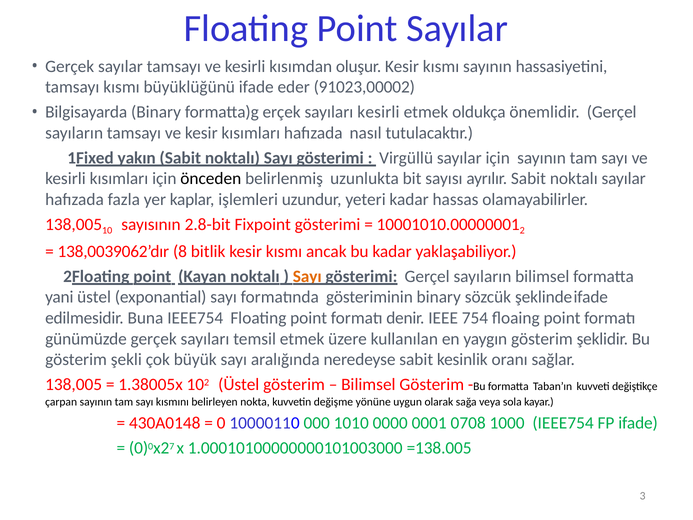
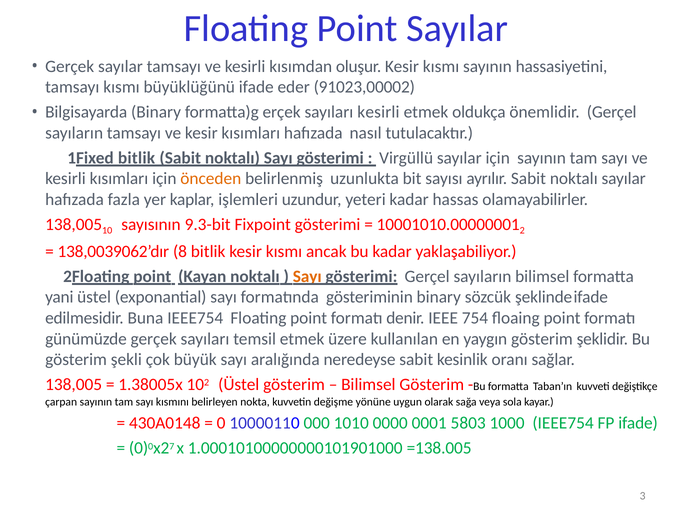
yakın: yakın -> bitlik (137, 158)
önceden colour: black -> orange (211, 179)
2.8-bit: 2.8-bit -> 9.3-bit (208, 224)
0708: 0708 -> 5803 (468, 423)
1.00010100000000101003000: 1.00010100000000101003000 -> 1.00010100000000101901000 (295, 448)
